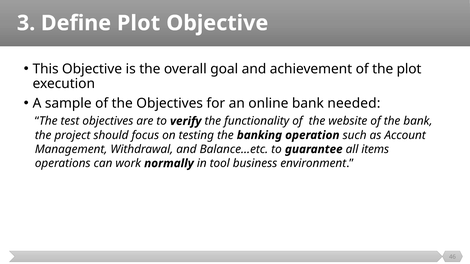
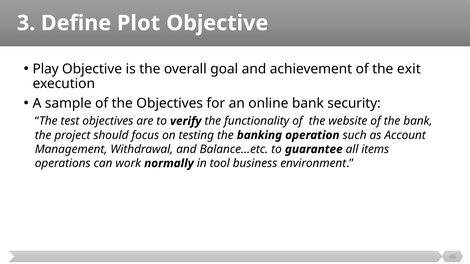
This: This -> Play (46, 69)
the plot: plot -> exit (409, 69)
needed: needed -> security (354, 103)
